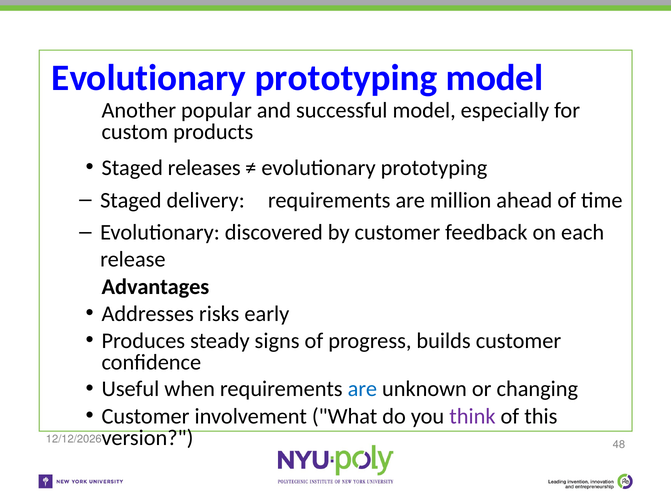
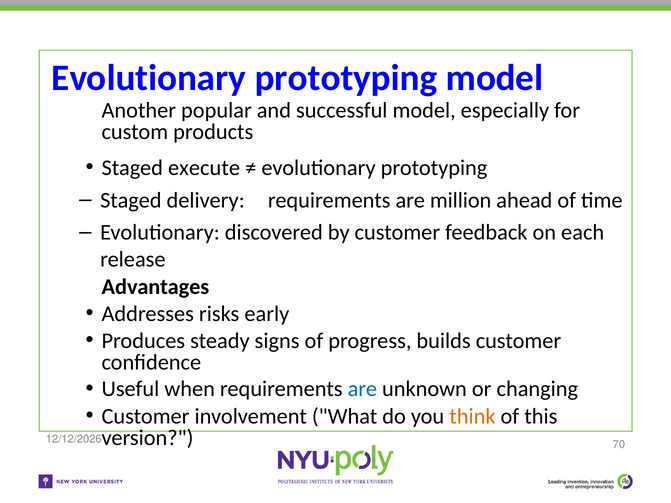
releases: releases -> execute (204, 168)
think colour: purple -> orange (472, 417)
48: 48 -> 70 (619, 445)
